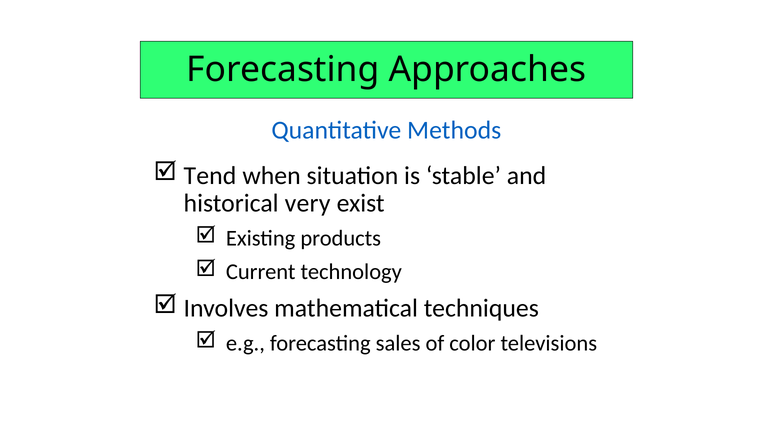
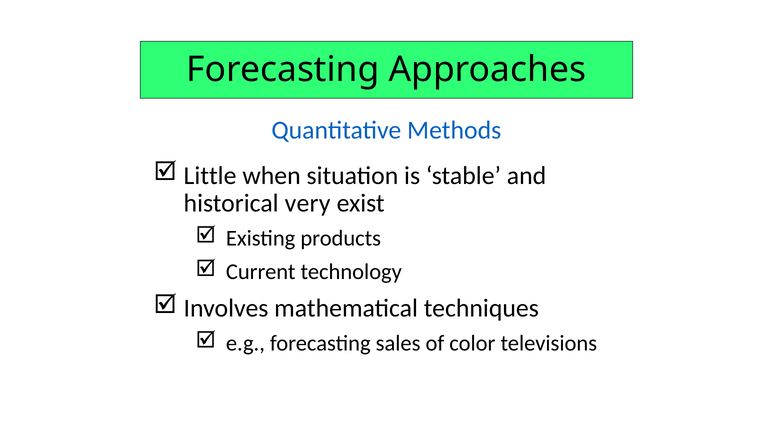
Tend: Tend -> Little (210, 175)
